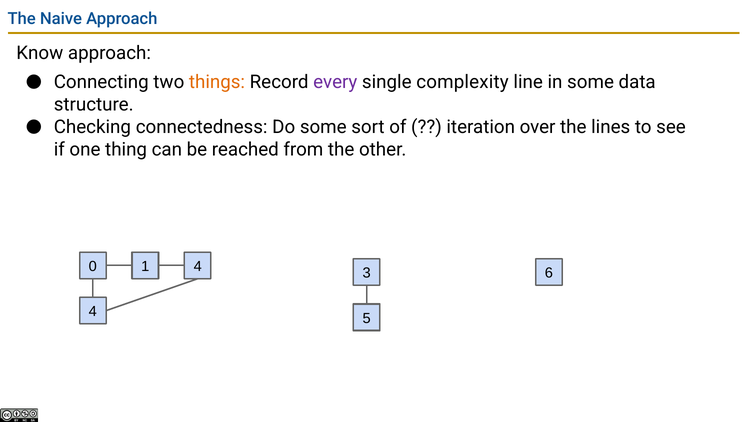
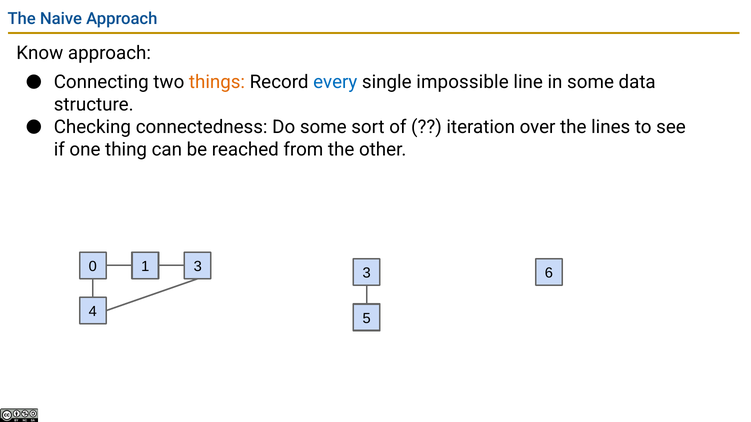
every colour: purple -> blue (335, 82)
complexity: complexity -> impossible (463, 82)
1 4: 4 -> 3 (198, 267)
